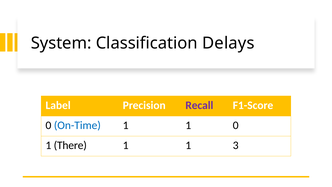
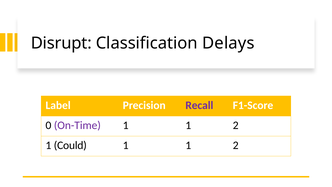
System: System -> Disrupt (61, 43)
On-Time colour: blue -> purple (77, 125)
0: 0 -> 2 (236, 125)
There: There -> Could (70, 145)
3: 3 -> 2 (236, 145)
